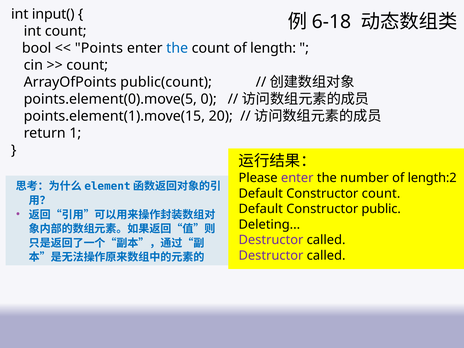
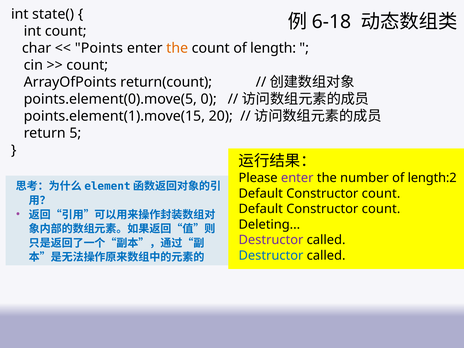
input(: input( -> state( (53, 14)
bool: bool -> char (37, 48)
the colour: blue -> orange (177, 48)
public(count: public(count -> return(count (166, 82)
1: 1 -> 5 (75, 133)
public: public -> count (381, 209)
Destructor colour: purple -> blue (271, 255)
